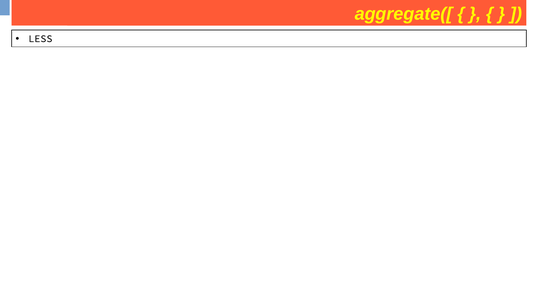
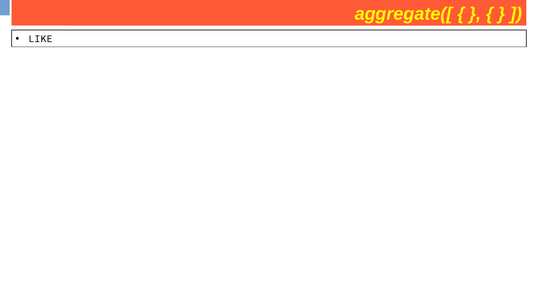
LESS: LESS -> LIKE (40, 39)
